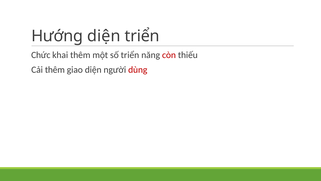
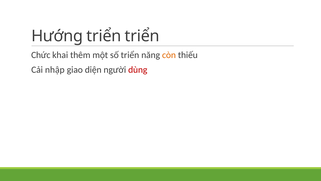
Hướng diện: diện -> triển (104, 36)
còn colour: red -> orange (169, 55)
Cải thêm: thêm -> nhập (55, 70)
